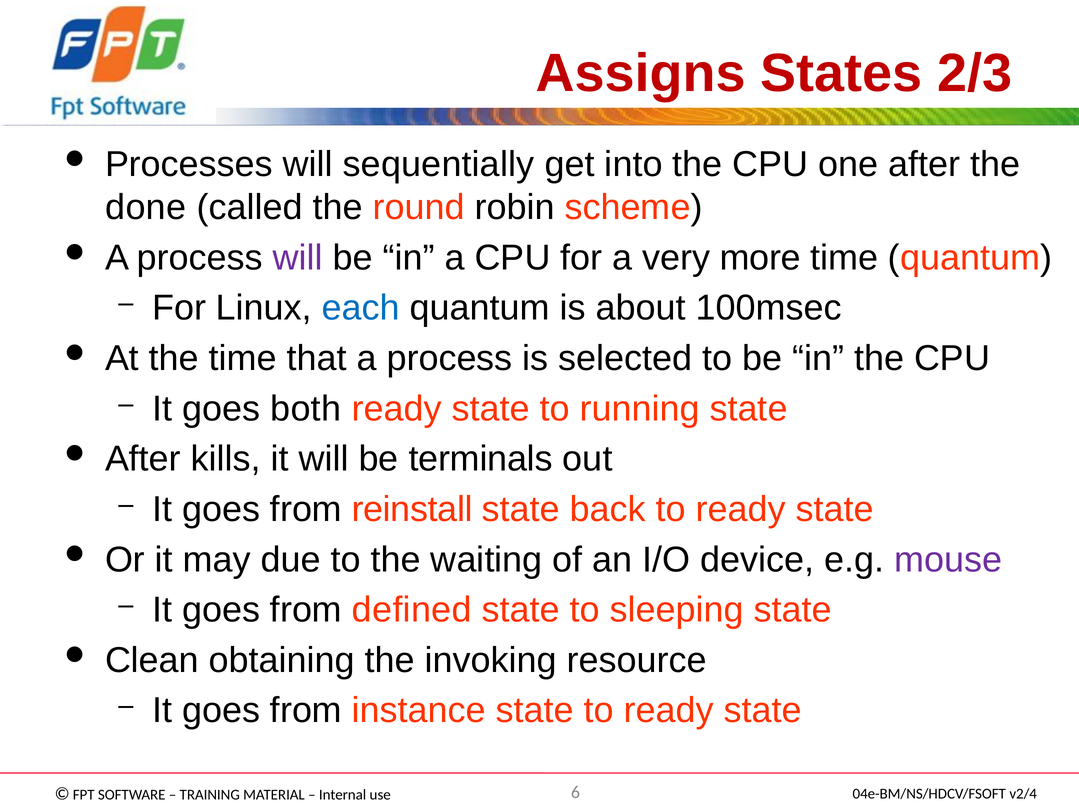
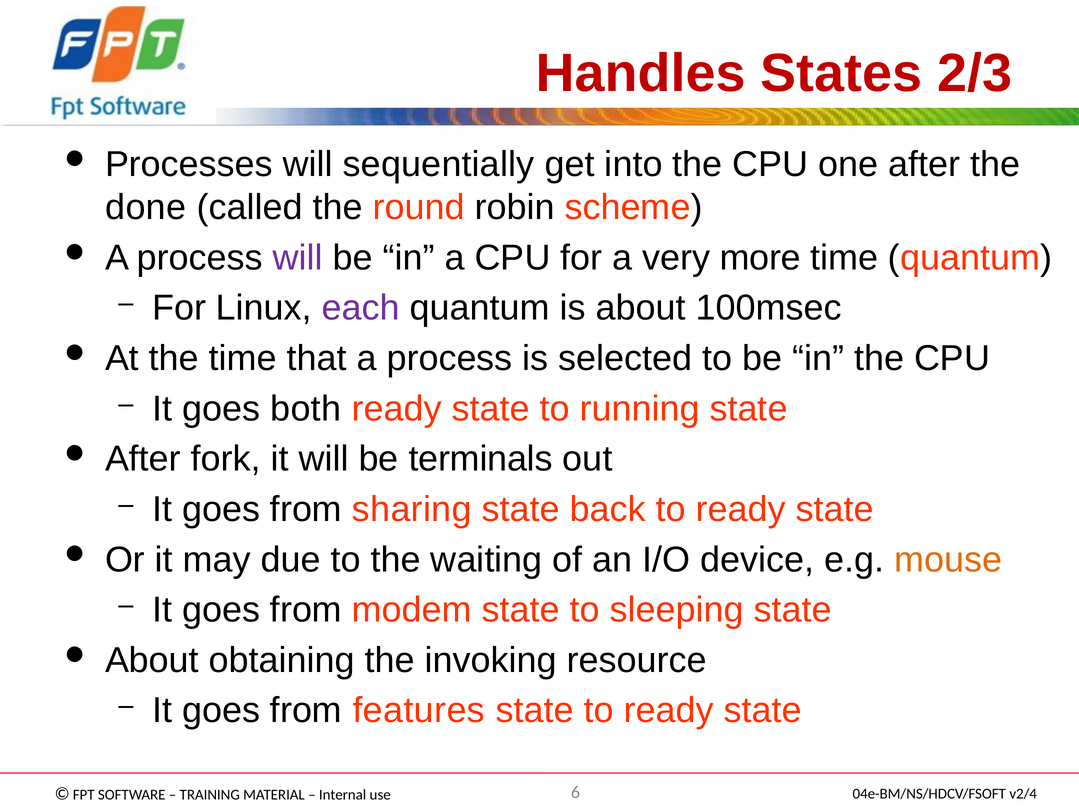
Assigns: Assigns -> Handles (641, 73)
each colour: blue -> purple (361, 308)
kills: kills -> fork (226, 459)
reinstall: reinstall -> sharing (412, 509)
mouse colour: purple -> orange (948, 560)
defined: defined -> modem (412, 610)
Clean: Clean -> About (152, 661)
instance: instance -> features (419, 711)
